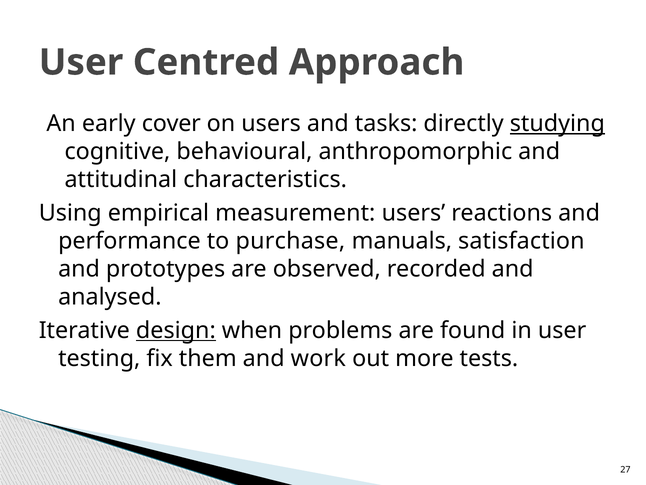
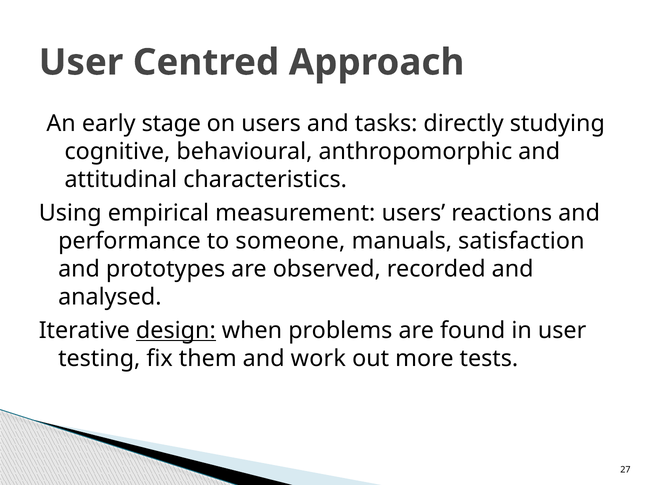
cover: cover -> stage (171, 123)
studying underline: present -> none (557, 123)
purchase: purchase -> someone (290, 241)
